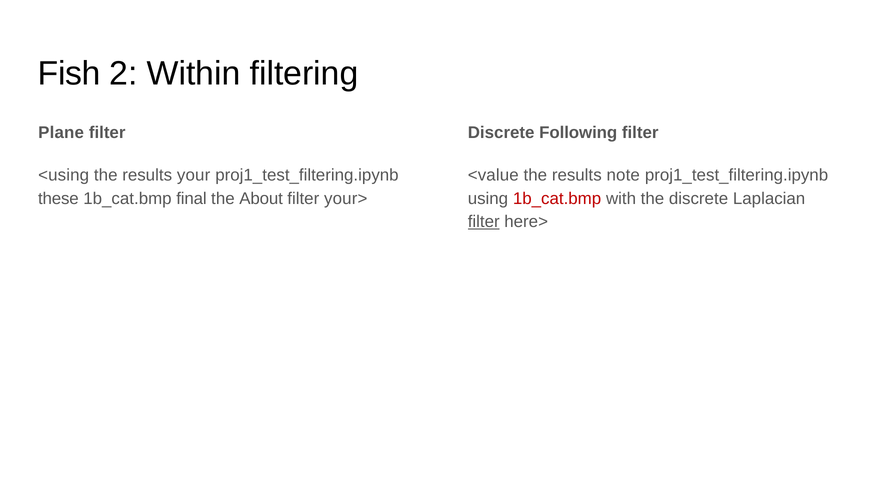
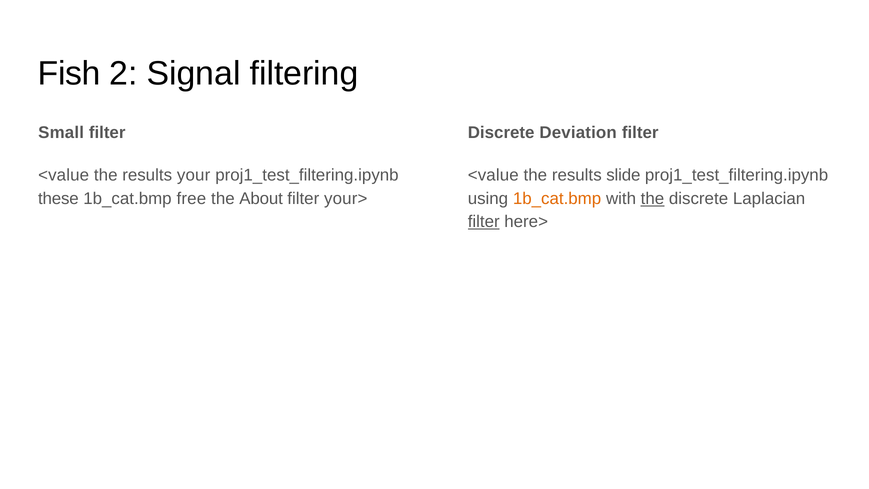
Within: Within -> Signal (194, 74)
Plane: Plane -> Small (61, 133)
Following: Following -> Deviation (578, 133)
<using: <using -> <value (64, 175)
note: note -> slide (623, 175)
final: final -> free (191, 198)
1b_cat.bmp colour: red -> orange (557, 198)
the underline: none -> present (652, 198)
